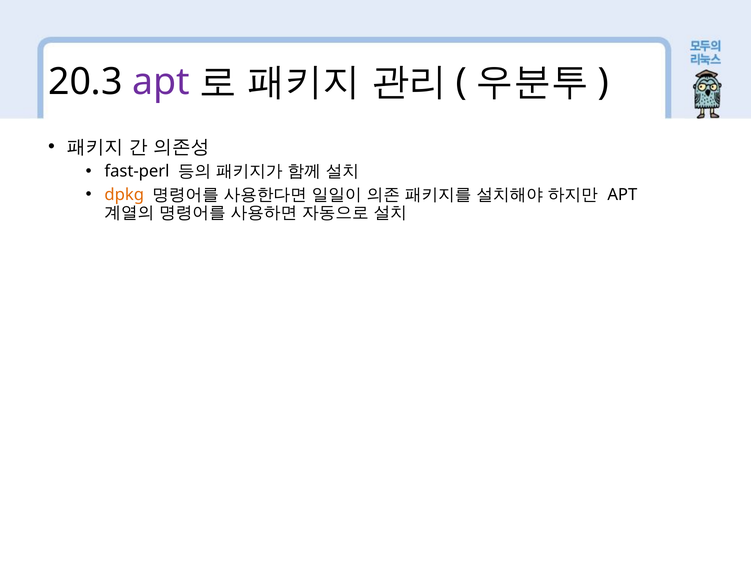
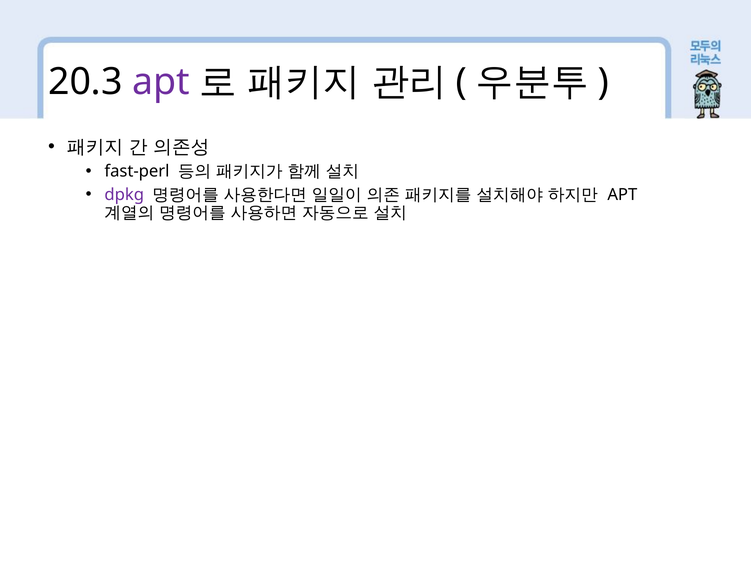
dpkg colour: orange -> purple (124, 195)
